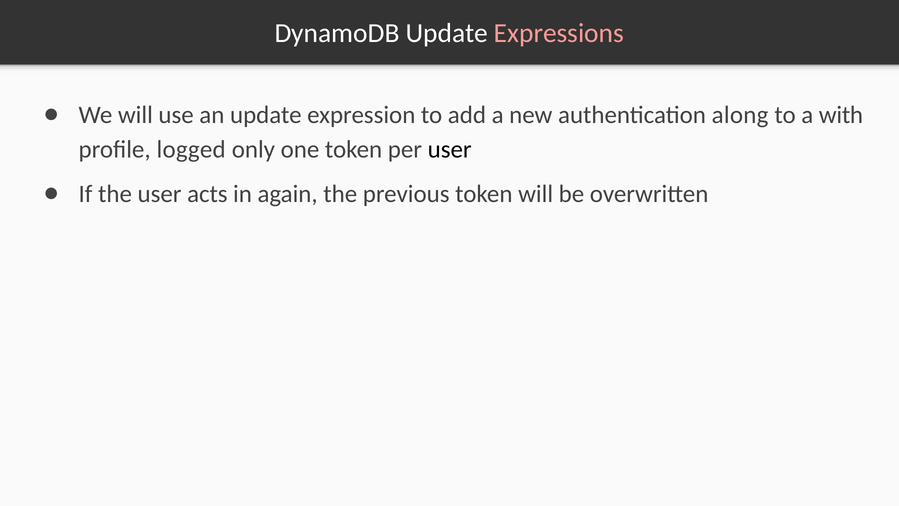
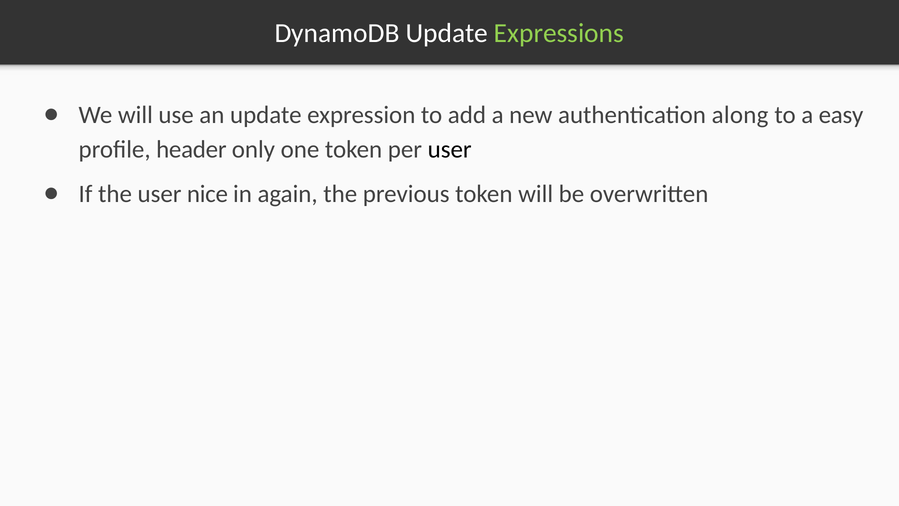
Expressions colour: pink -> light green (559, 33)
with: with -> easy (841, 115)
logged: logged -> header (191, 149)
acts: acts -> nice (207, 194)
